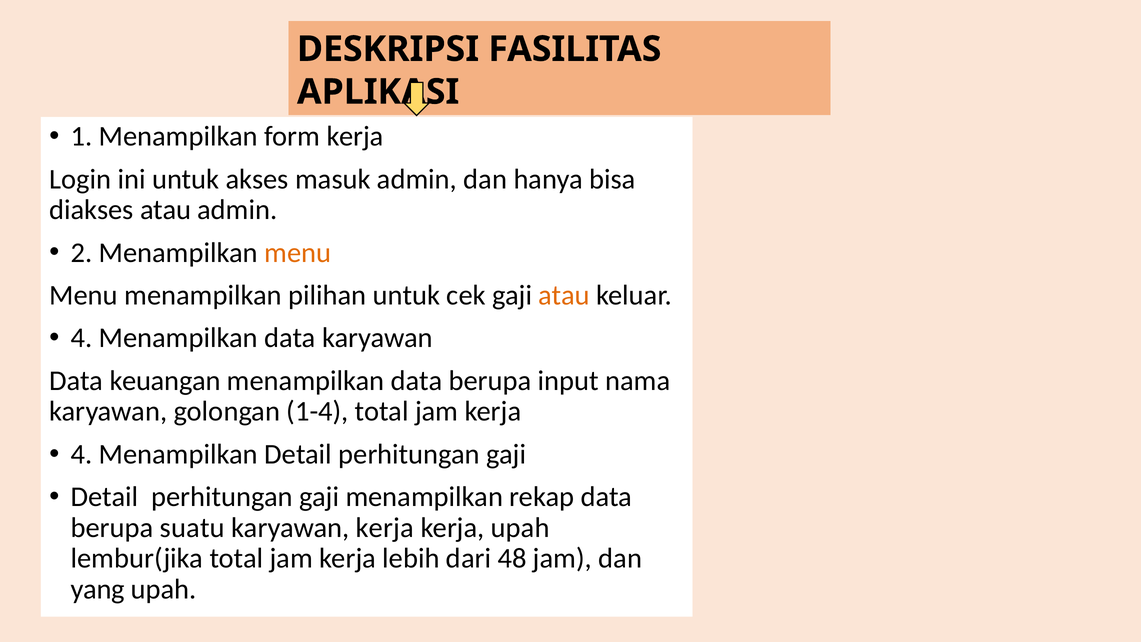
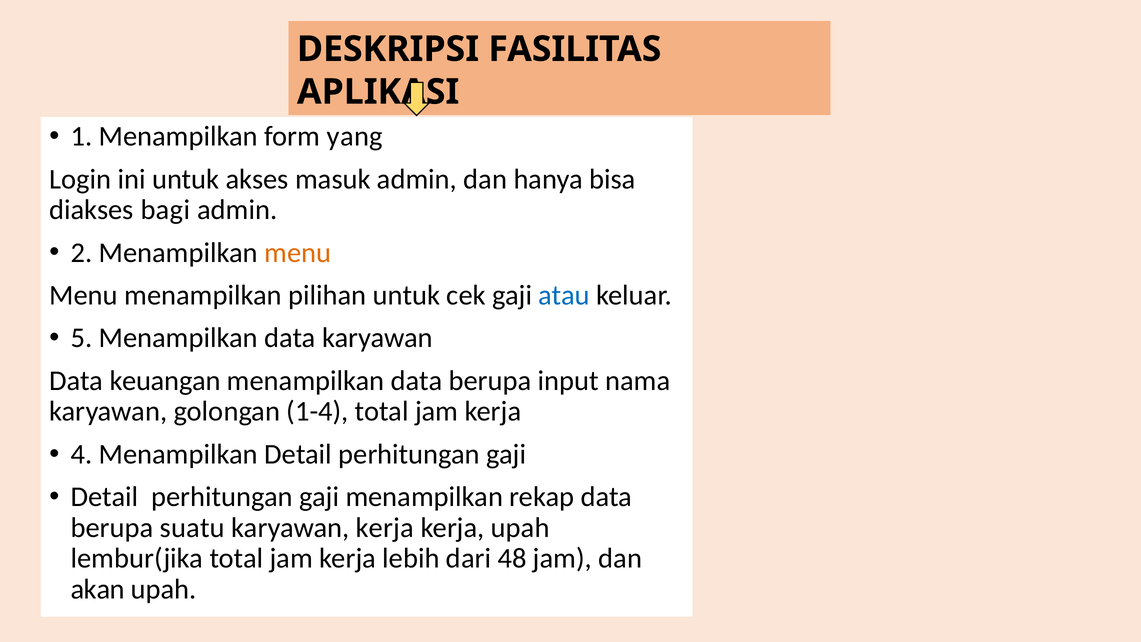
form kerja: kerja -> yang (355, 136)
diakses atau: atau -> bagi (165, 210)
atau colour: orange -> blue (564, 295)
4: 4 -> 5 (82, 338)
yang: yang -> akan (98, 589)
